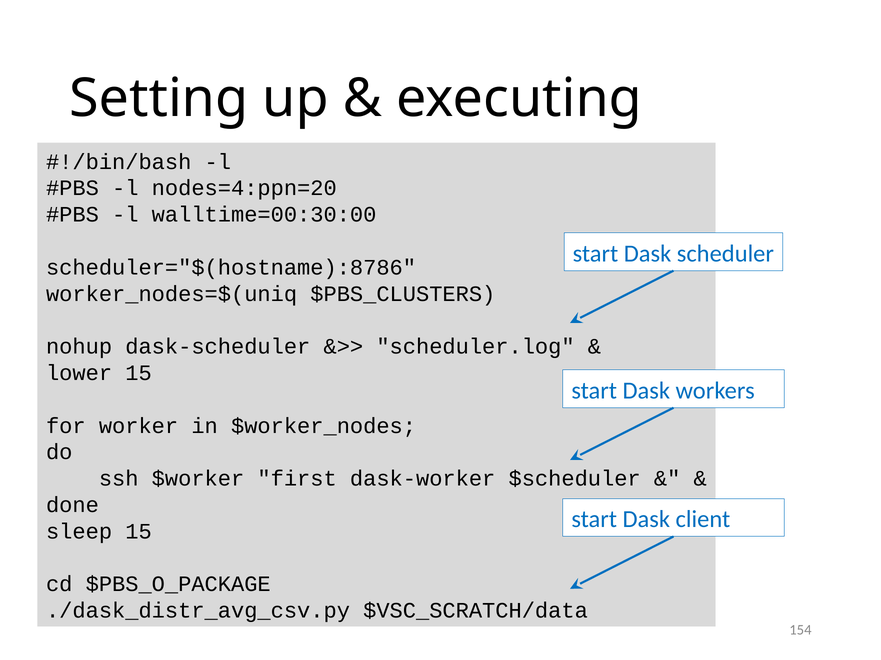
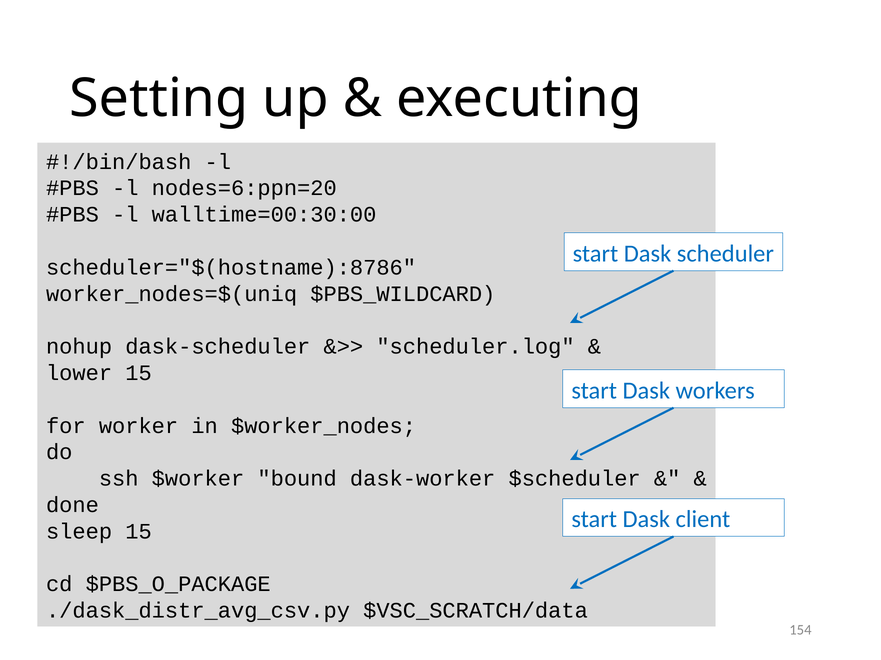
nodes=4:ppn=20: nodes=4:ppn=20 -> nodes=6:ppn=20 (244, 188)
$PBS_CLUSTERS: $PBS_CLUSTERS -> $PBS_WILDCARD (403, 294)
first: first -> bound (297, 479)
